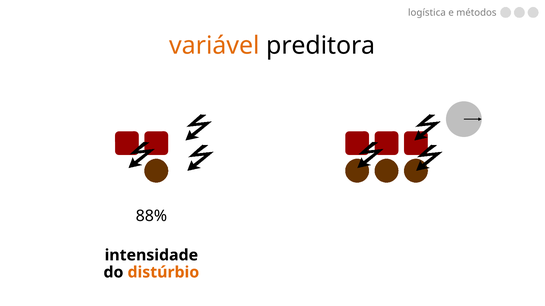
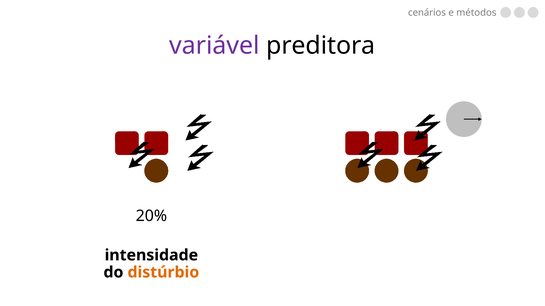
logística: logística -> cenários (427, 13)
variável colour: orange -> purple (214, 46)
88%: 88% -> 20% (151, 216)
